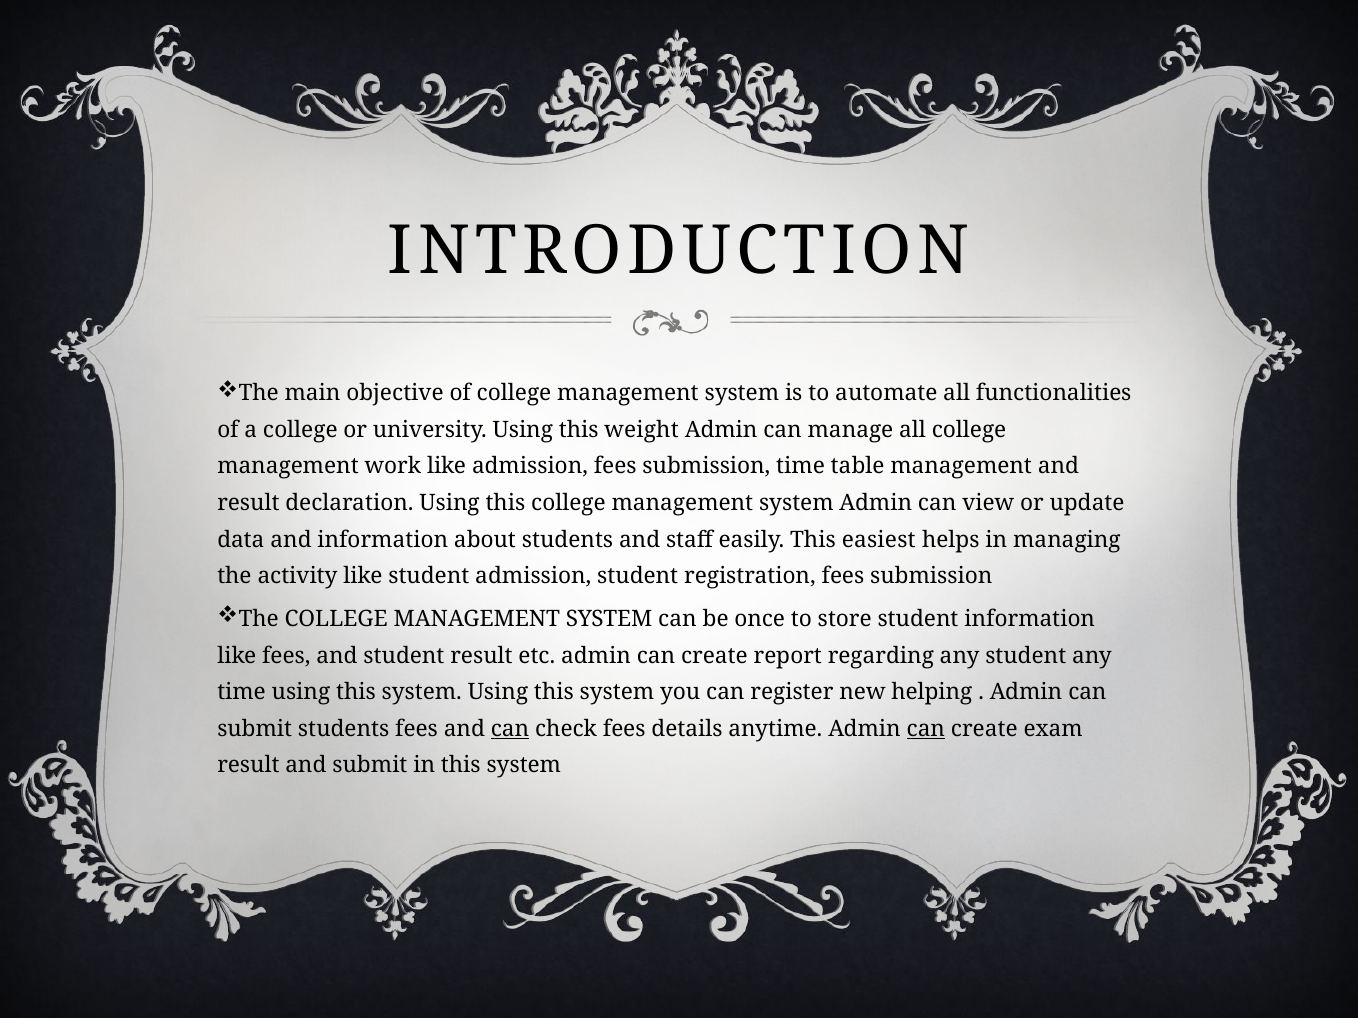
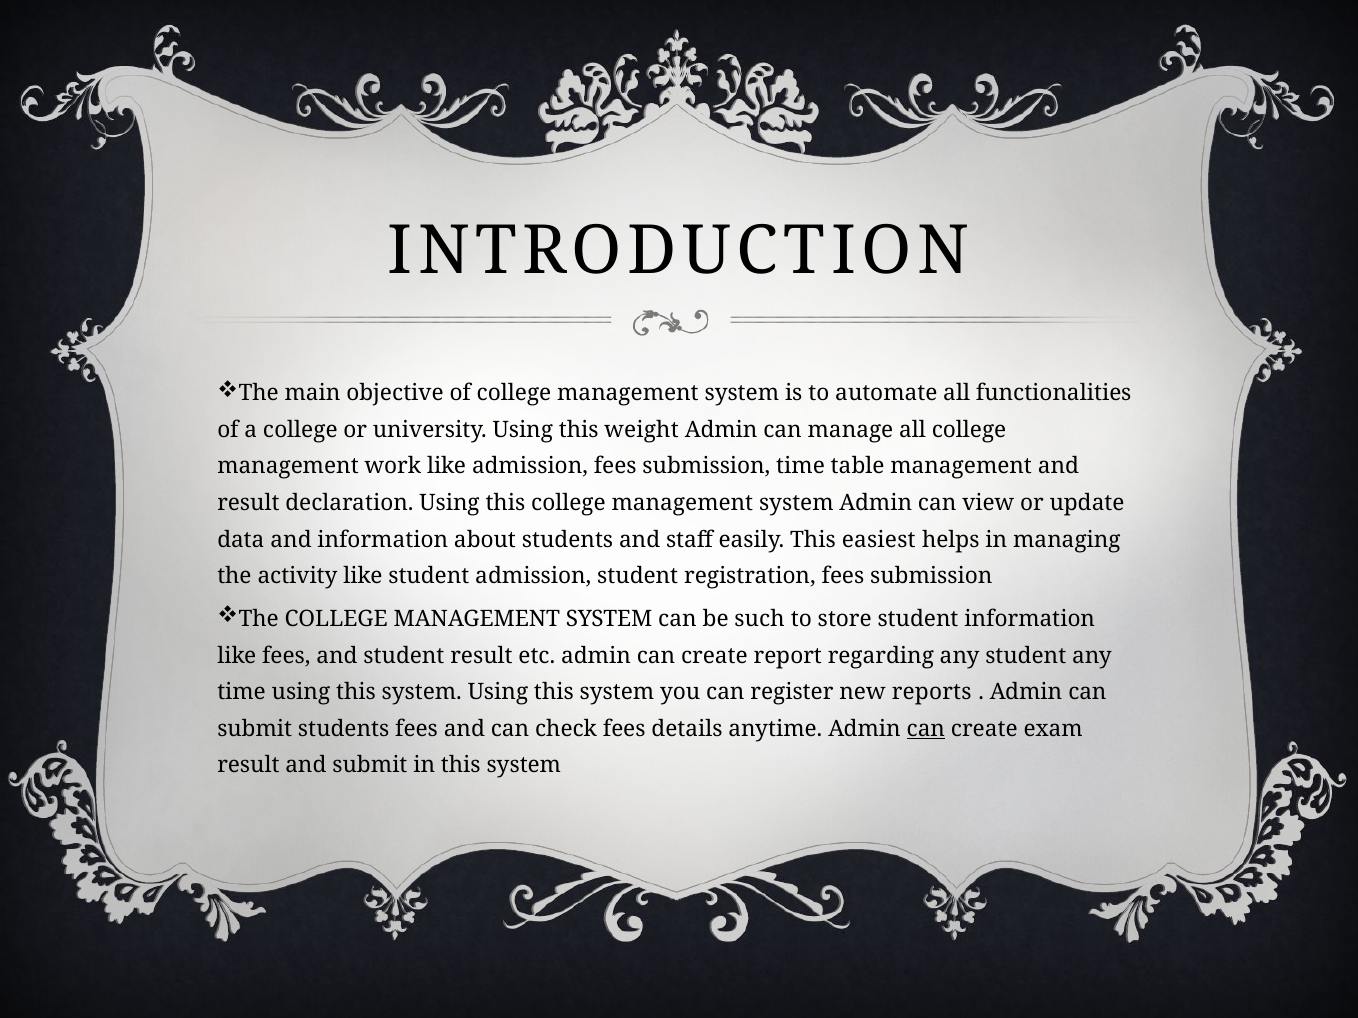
once: once -> such (760, 619)
helping: helping -> reports (932, 693)
can underline: present -> none (510, 729)
